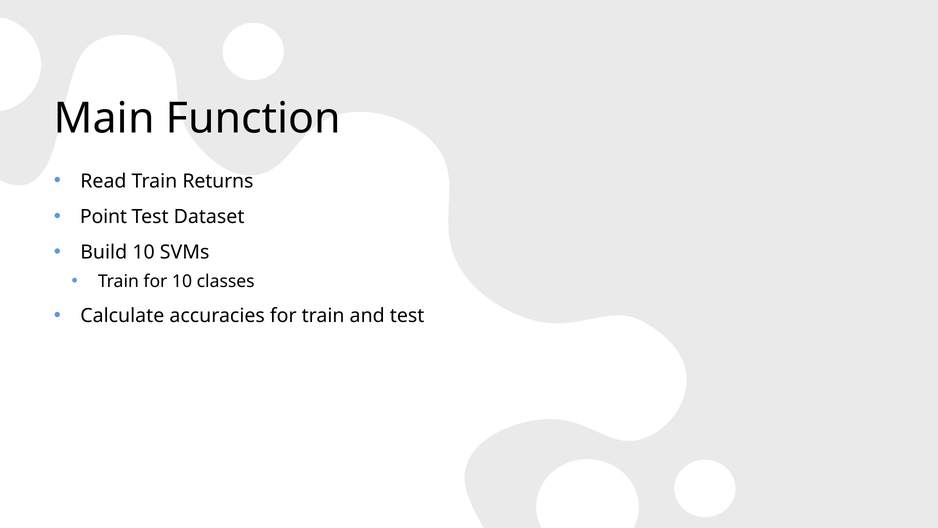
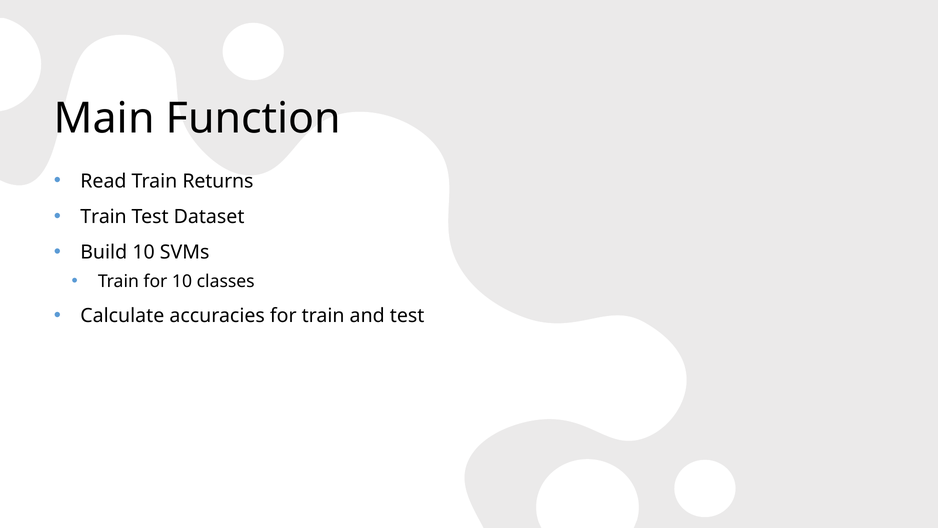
Point: Point -> Train (103, 217)
